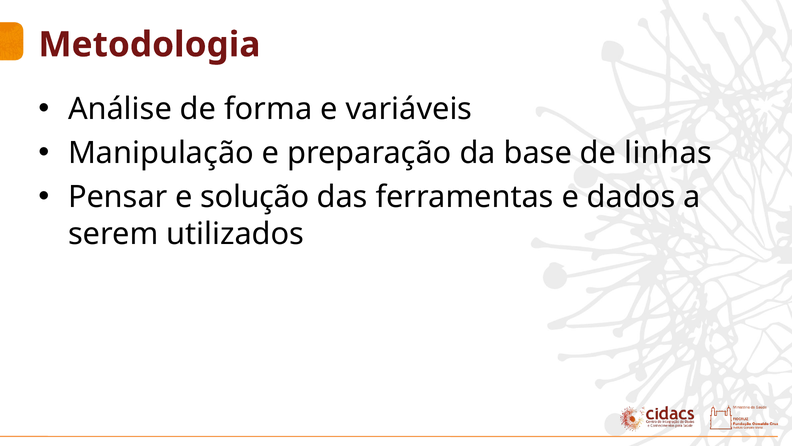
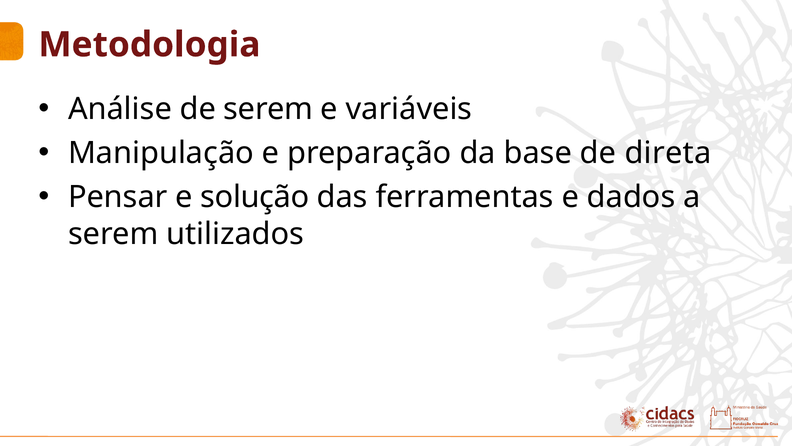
de forma: forma -> serem (268, 109)
linhas: linhas -> direta (668, 153)
